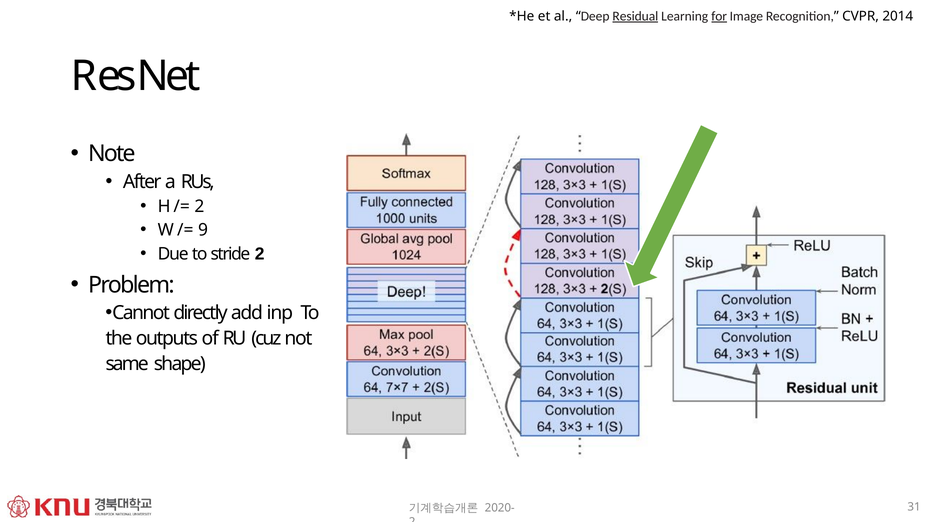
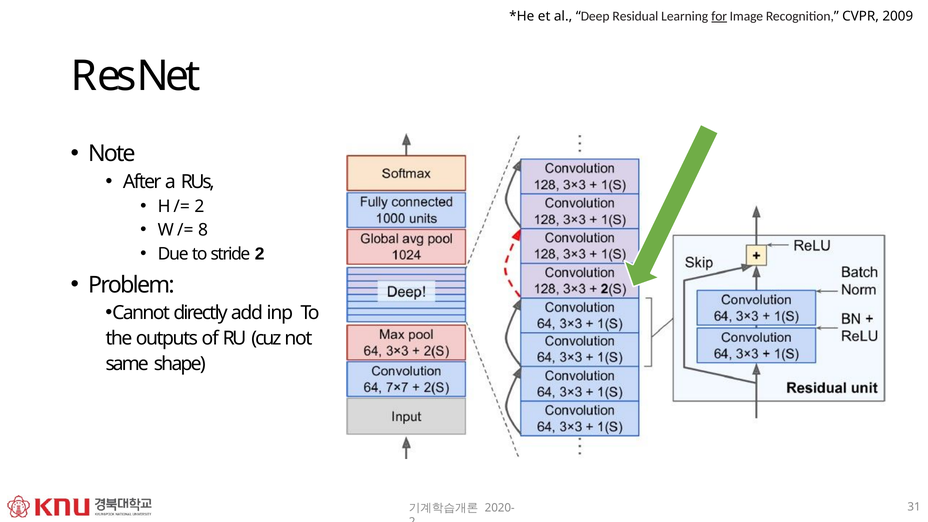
Residual underline: present -> none (635, 16)
2014: 2014 -> 2009 (898, 16)
9: 9 -> 8 (203, 230)
